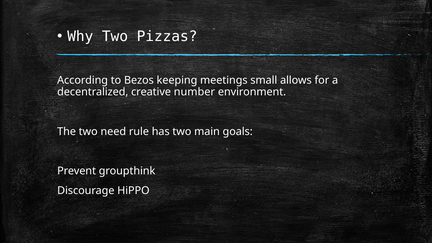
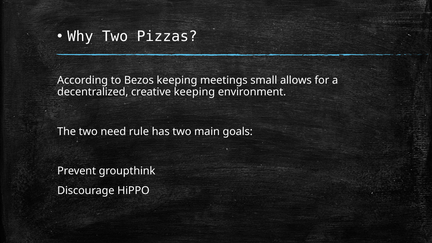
creative number: number -> keeping (194, 92)
